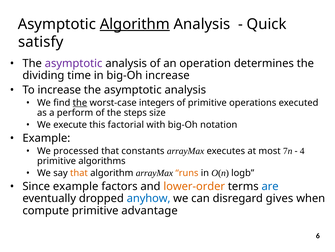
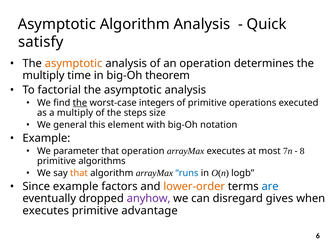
Algorithm underline: present -> none (135, 24)
asymptotic colour: purple -> orange (74, 63)
dividing: dividing -> multiply (43, 75)
big-Oh increase: increase -> theorem (168, 75)
To increase: increase -> factorial (59, 90)
a perform: perform -> multiply (75, 113)
execute: execute -> general (70, 124)
factorial: factorial -> element (126, 124)
processed: processed -> parameter (76, 151)
that constants: constants -> operation (143, 151)
4: 4 -> 8 (302, 151)
runs colour: orange -> blue (187, 173)
anyhow colour: blue -> purple (149, 198)
compute: compute -> executes (46, 210)
